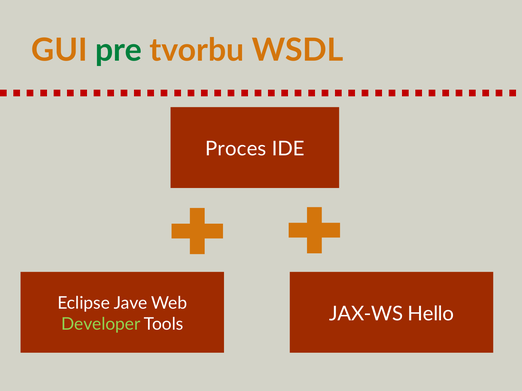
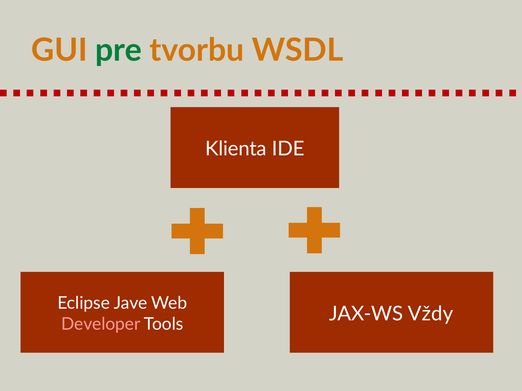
Proces: Proces -> Klienta (236, 149)
Developer colour: light green -> pink (101, 324)
Hello: Hello -> Vždy (431, 314)
